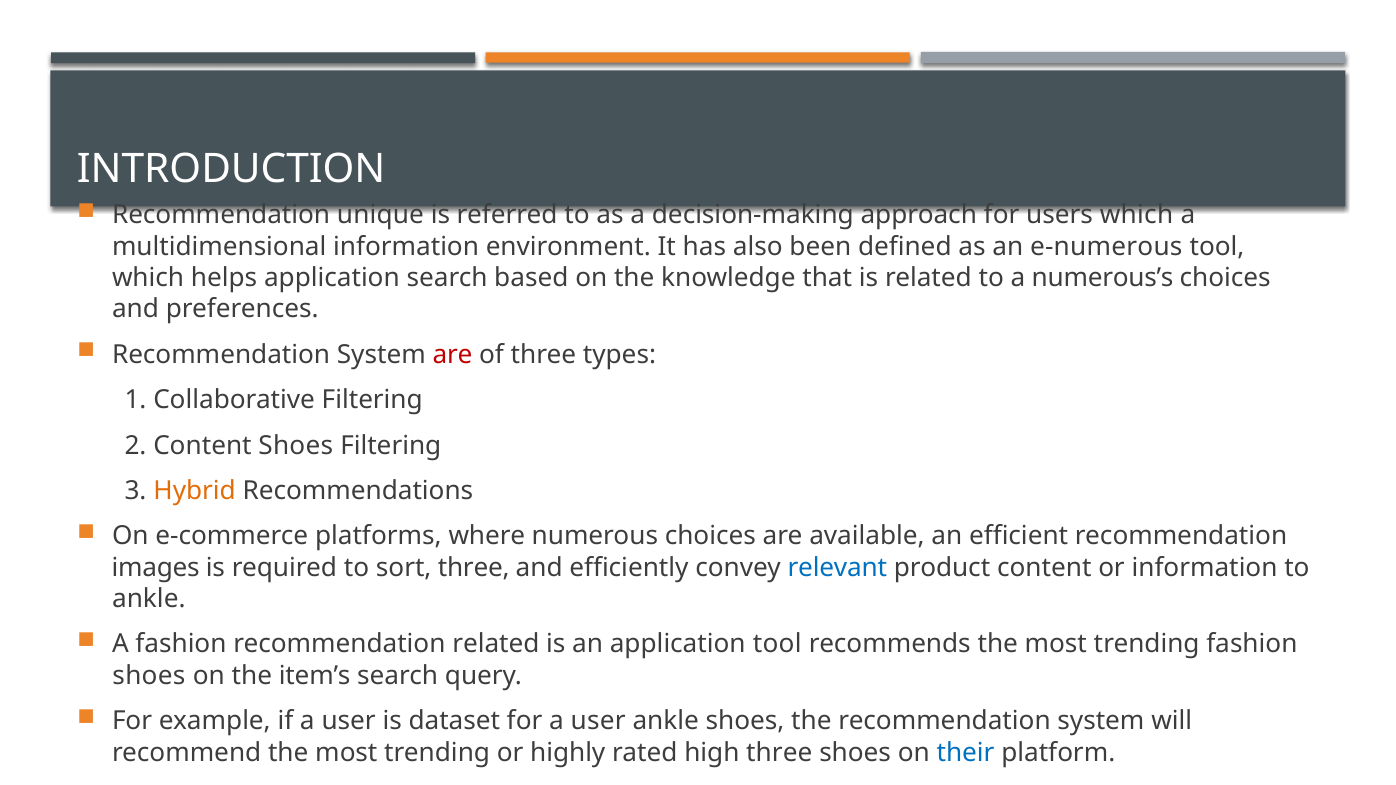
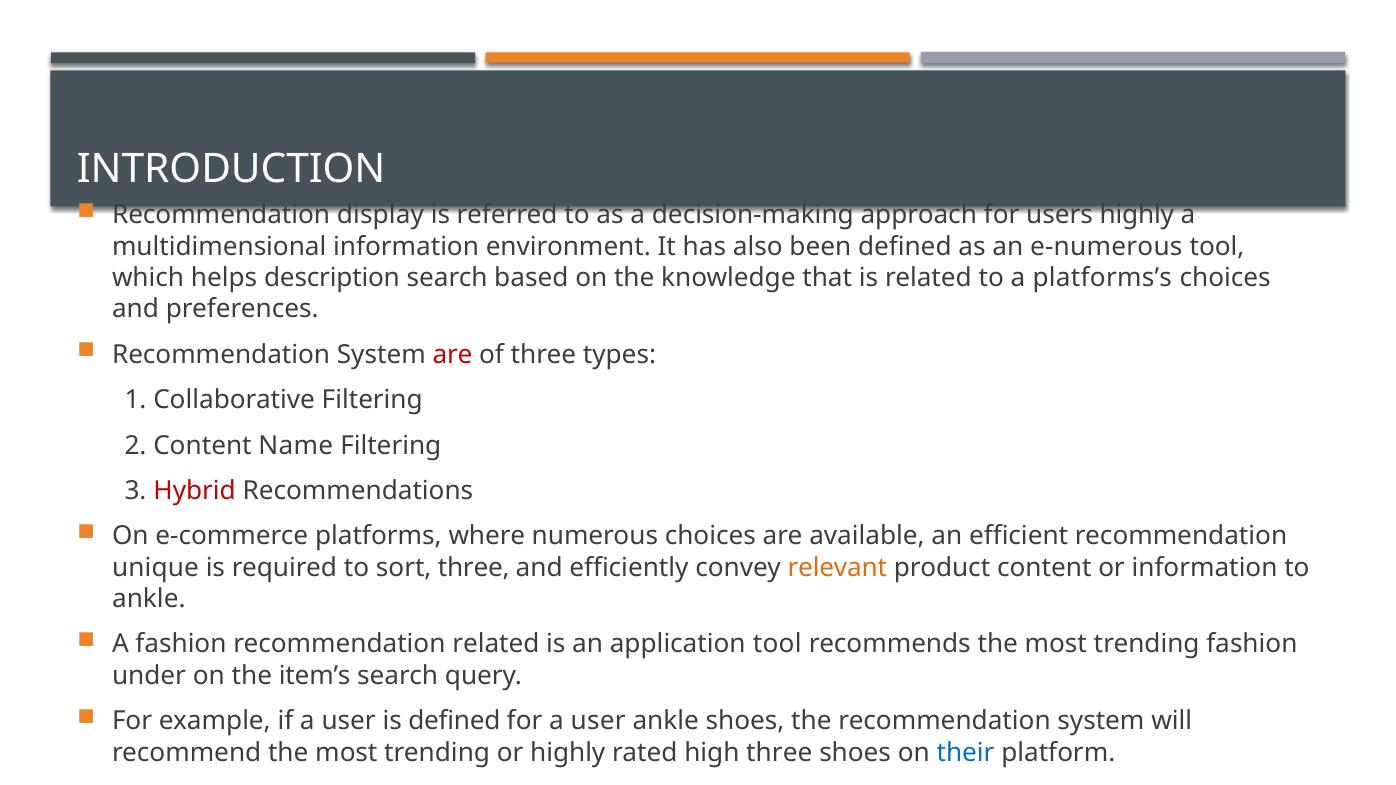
unique: unique -> display (380, 215)
users which: which -> highly (1137, 215)
helps application: application -> description (332, 278)
numerous’s: numerous’s -> platforms’s (1102, 278)
Content Shoes: Shoes -> Name (296, 446)
Hybrid colour: orange -> red (195, 491)
images: images -> unique (155, 568)
relevant colour: blue -> orange (837, 568)
shoes: shoes -> under (149, 676)
is dataset: dataset -> defined (454, 721)
